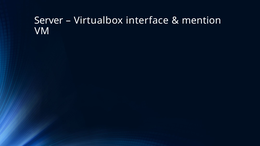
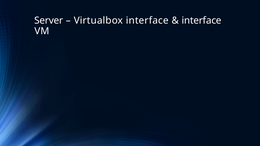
mention: mention -> interface (202, 21)
